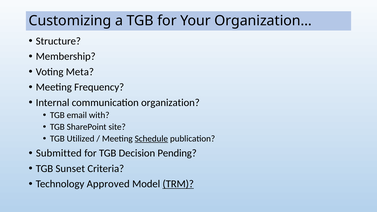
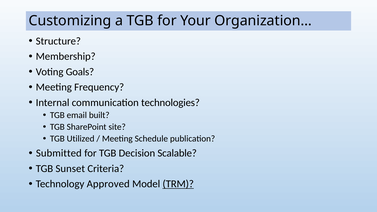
Meta: Meta -> Goals (80, 72)
organization: organization -> technologies (170, 103)
with: with -> built (99, 115)
Schedule underline: present -> none (151, 139)
Pending: Pending -> Scalable (177, 153)
